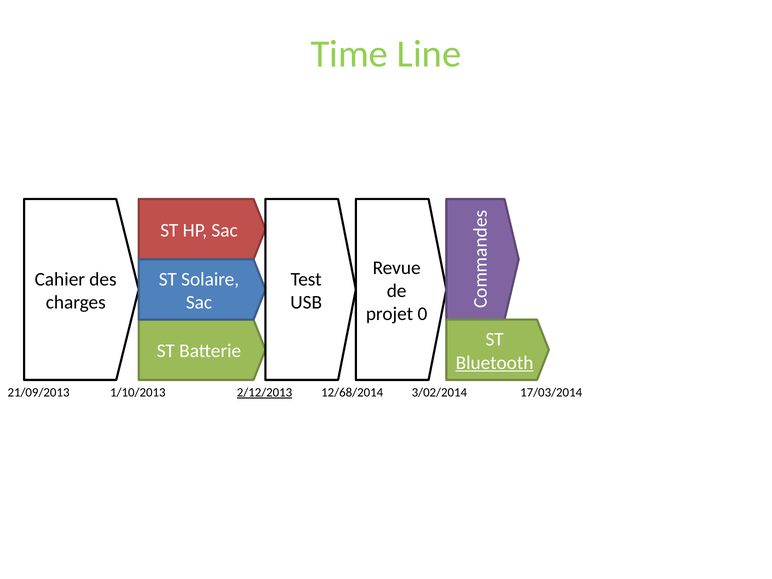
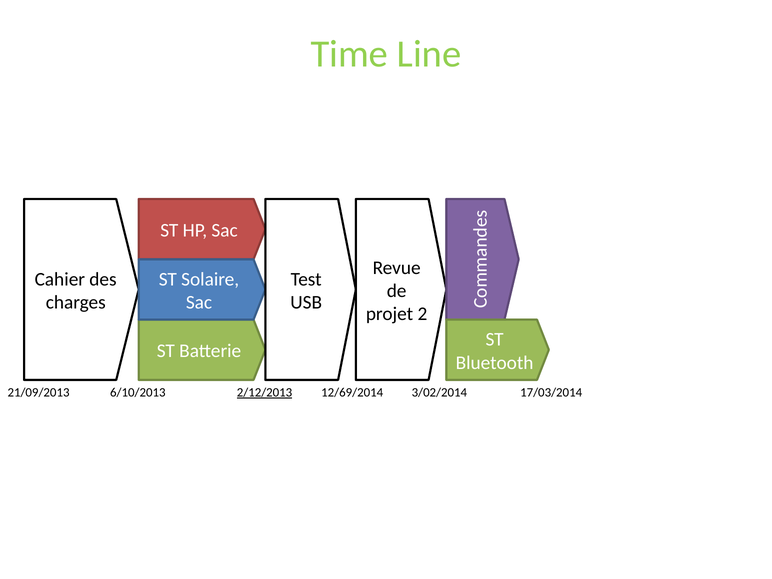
0: 0 -> 2 (422, 314)
Bluetooth underline: present -> none (495, 363)
1/10/2013: 1/10/2013 -> 6/10/2013 (138, 392)
12/68/2014: 12/68/2014 -> 12/69/2014 (352, 392)
